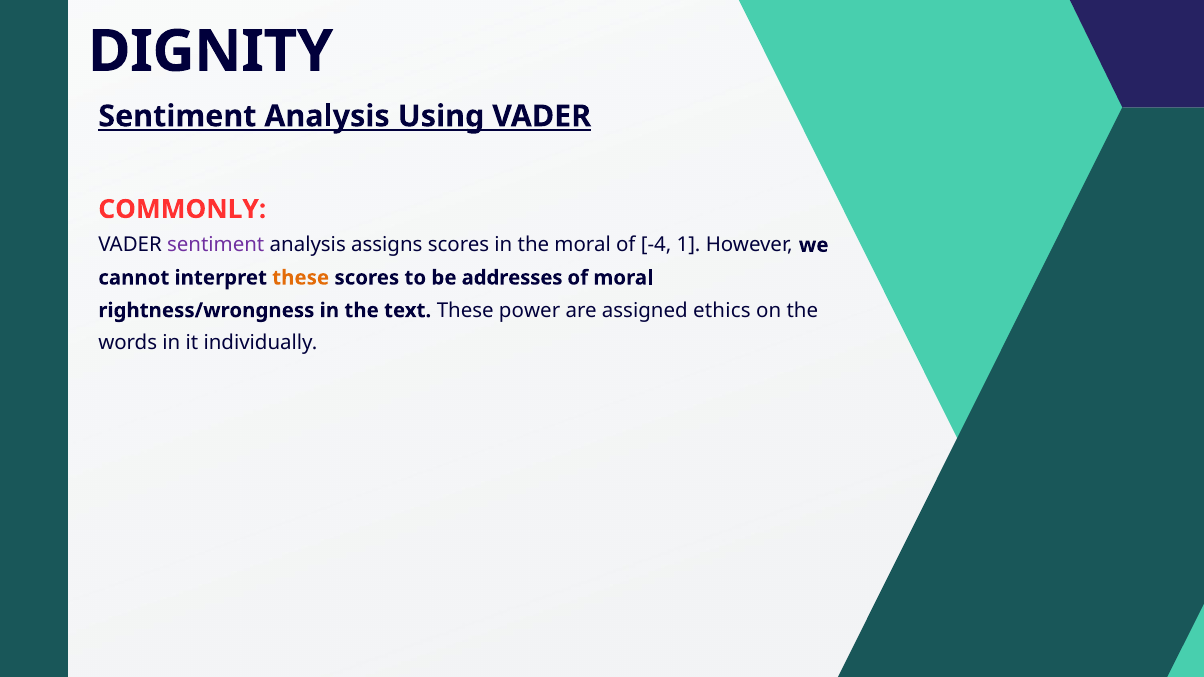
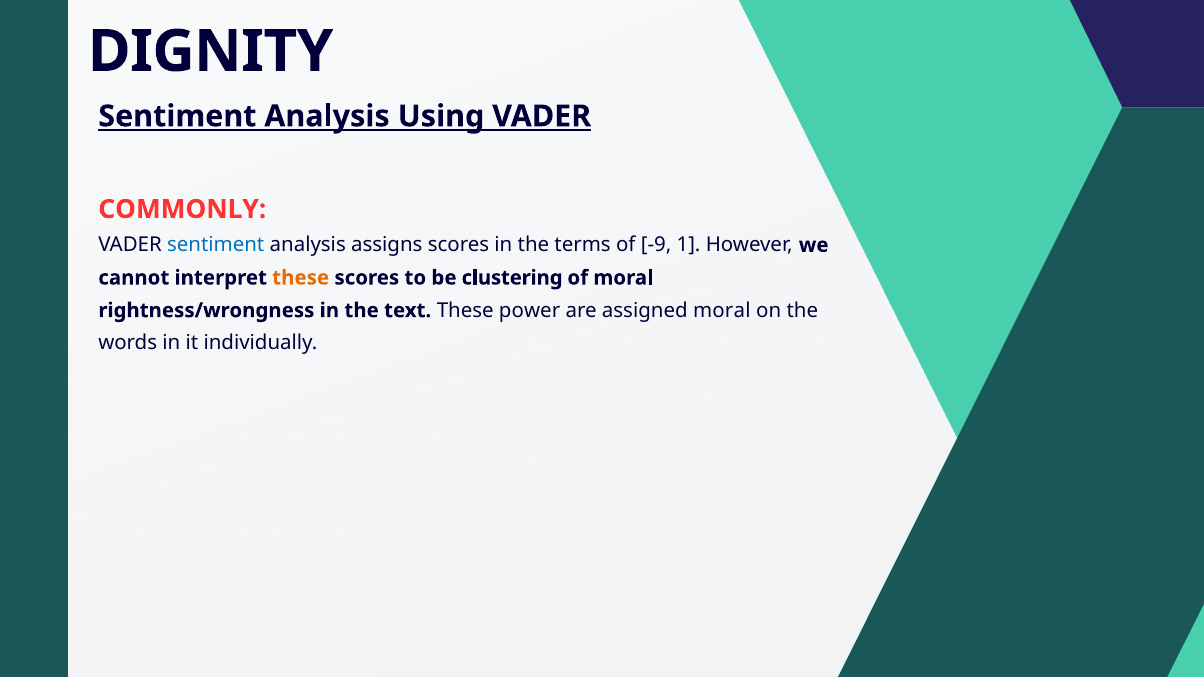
sentiment colour: purple -> blue (216, 245)
the moral: moral -> terms (583, 245)
-4: -4 -> -9 (656, 245)
addresses: addresses -> clustering (512, 278)
assigned ethics: ethics -> moral (722, 311)
